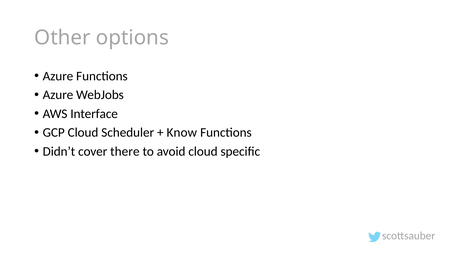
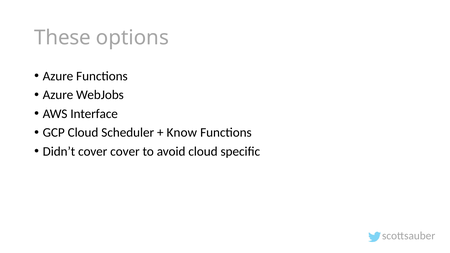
Other: Other -> These (63, 38)
cover there: there -> cover (125, 151)
